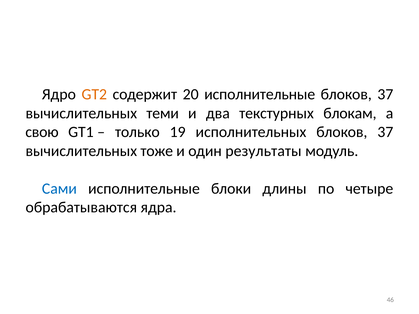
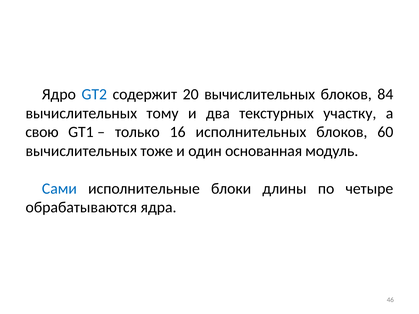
GT2 colour: orange -> blue (94, 94)
20 исполнительные: исполнительные -> вычислительных (260, 94)
37: 37 -> 84 (385, 94)
теми: теми -> тому (163, 113)
блокам: блокам -> участку (350, 113)
19: 19 -> 16 (178, 132)
исполнительных блоков 37: 37 -> 60 (385, 132)
результаты: результаты -> основанная (264, 151)
